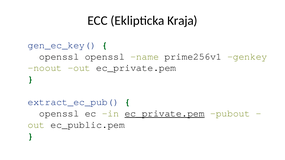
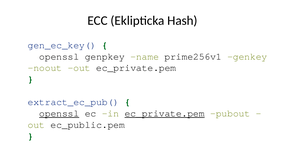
Kraja: Kraja -> Hash (182, 21)
openssl openssl: openssl -> genpkey (105, 57)
openssl underline: none -> present (59, 114)
